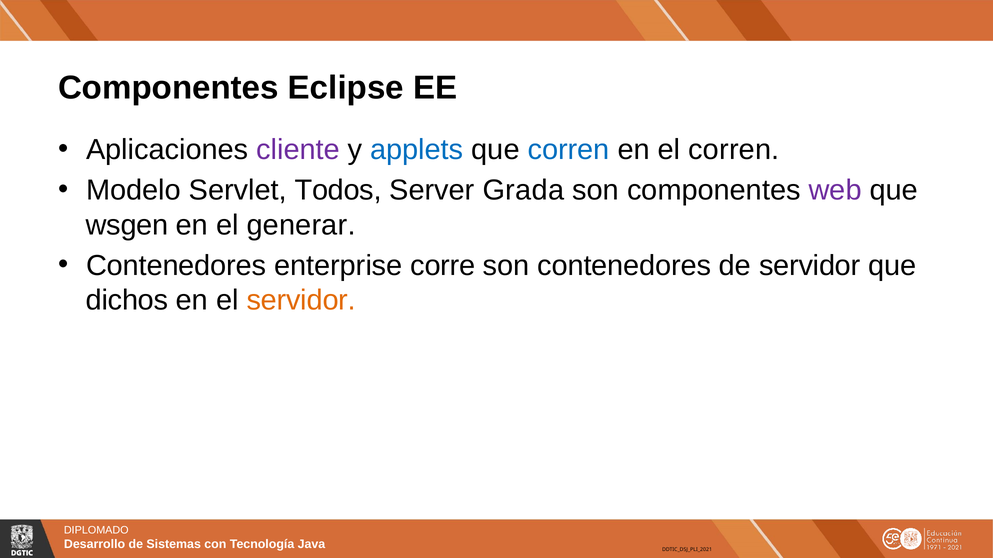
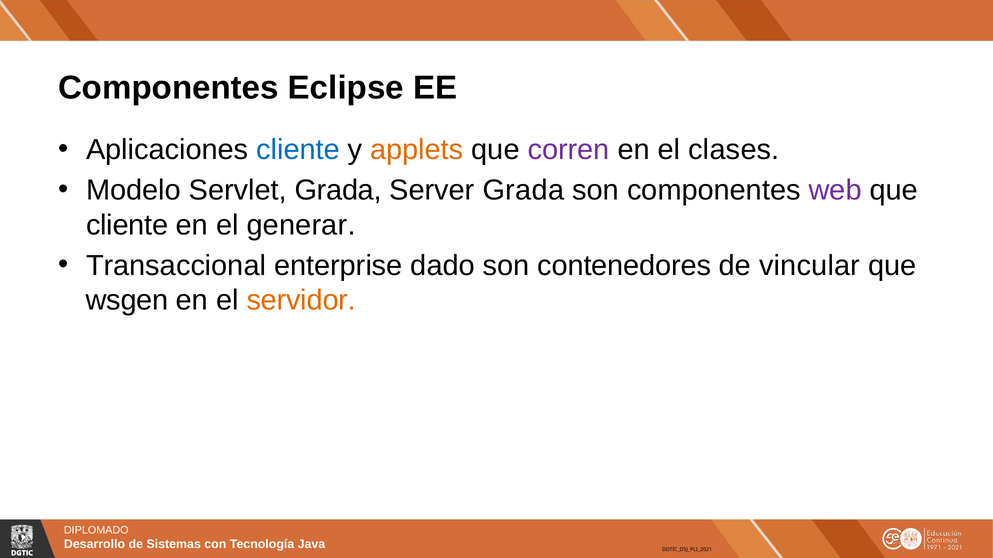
cliente colour: purple -> blue (298, 150)
applets colour: blue -> orange (417, 150)
corren colour: blue -> purple (569, 150)
el corren: corren -> clases (734, 150)
Servlet Todos: Todos -> Grada (338, 190)
wsgen: wsgen -> cliente (127, 225)
Contenedores: Contenedores -> Transaccional (176, 266)
corre: corre -> dado (443, 266)
de servidor: servidor -> vincular (810, 266)
dichos: dichos -> wsgen (127, 301)
